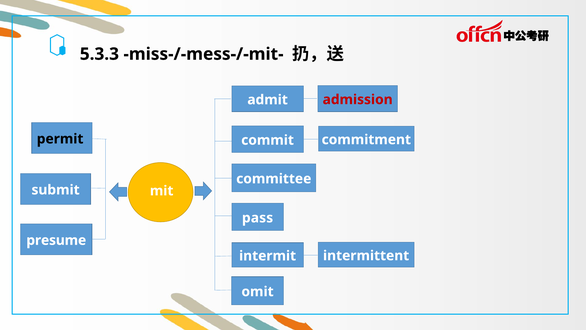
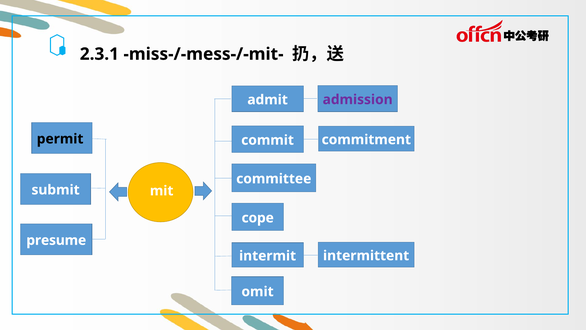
5.3.3: 5.3.3 -> 2.3.1 (99, 54)
admission colour: red -> purple (358, 99)
pass: pass -> cope (258, 218)
